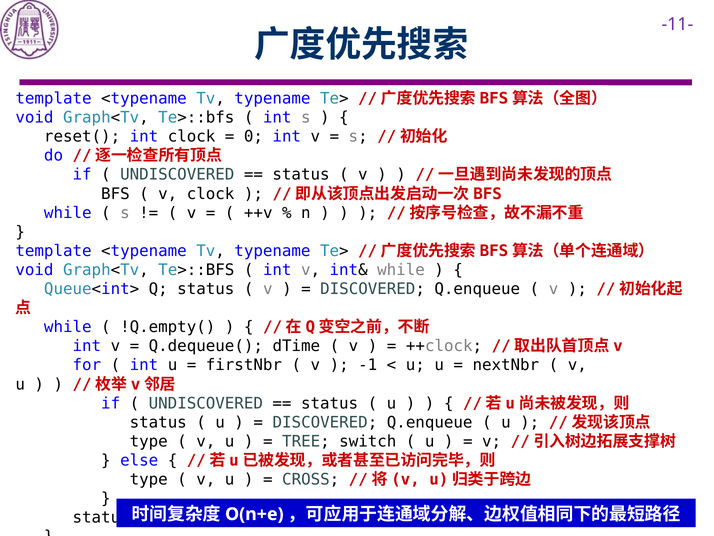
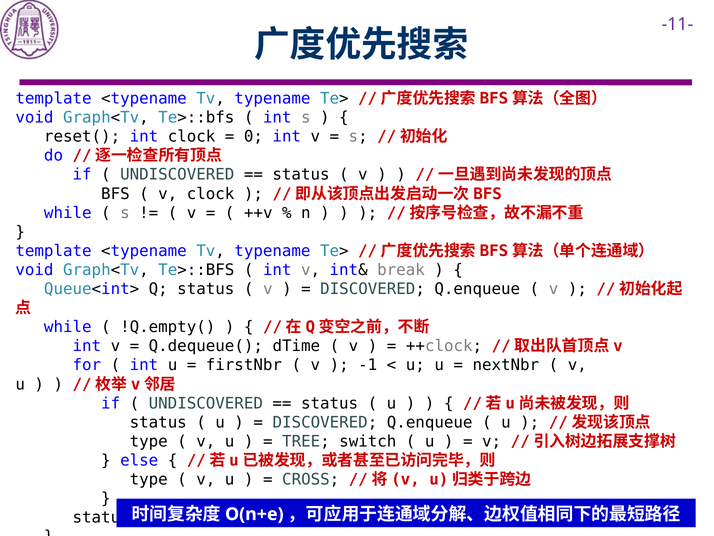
int& while: while -> break (401, 270)
